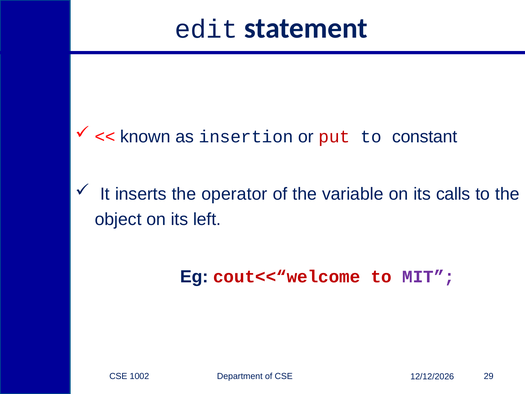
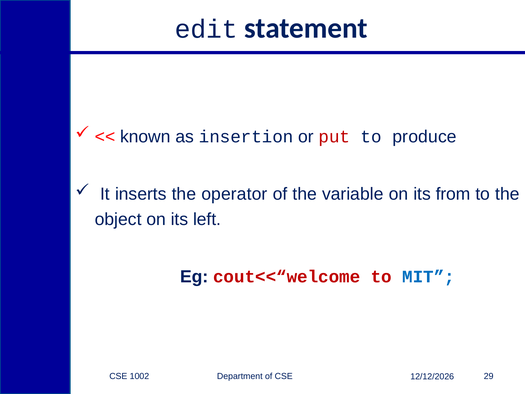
constant: constant -> produce (425, 137)
calls: calls -> from (453, 194)
MIT colour: purple -> blue (428, 277)
